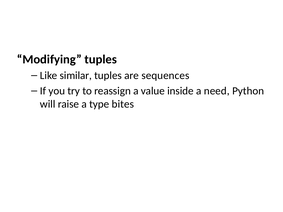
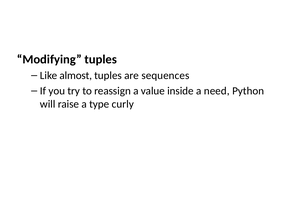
similar: similar -> almost (76, 76)
bites: bites -> curly (123, 104)
